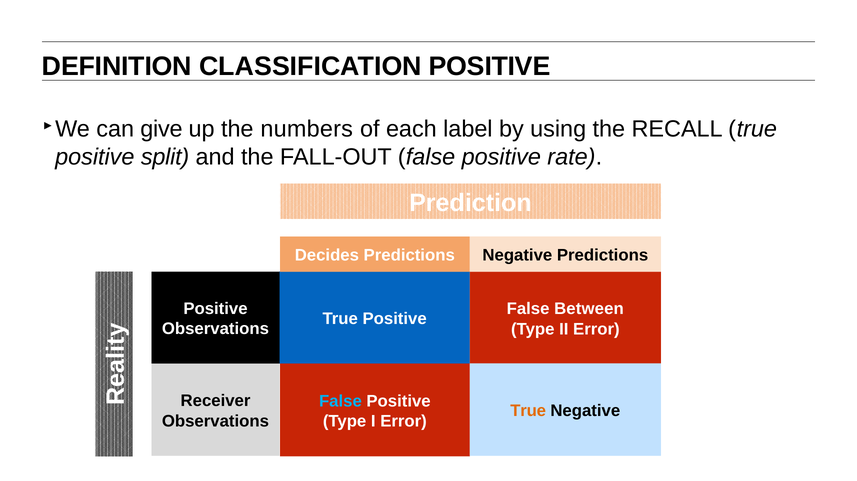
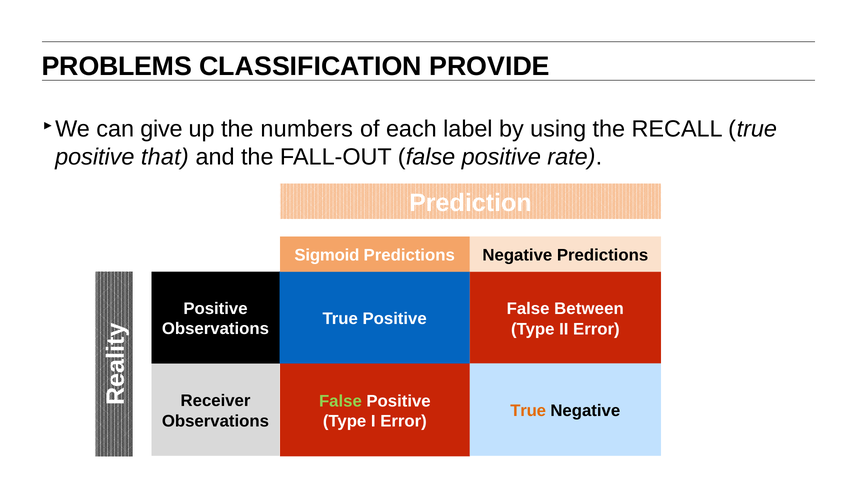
DEFINITION: DEFINITION -> PROBLEMS (117, 66)
CLASSIFICATION POSITIVE: POSITIVE -> PROVIDE (489, 66)
split: split -> that (165, 157)
Decides: Decides -> Sigmoid (327, 256)
False colour: light blue -> light green (340, 401)
